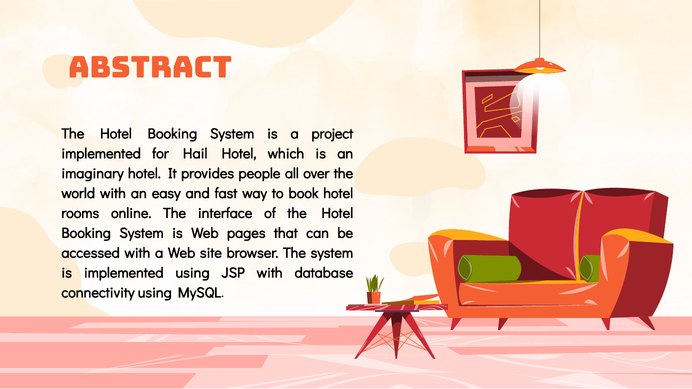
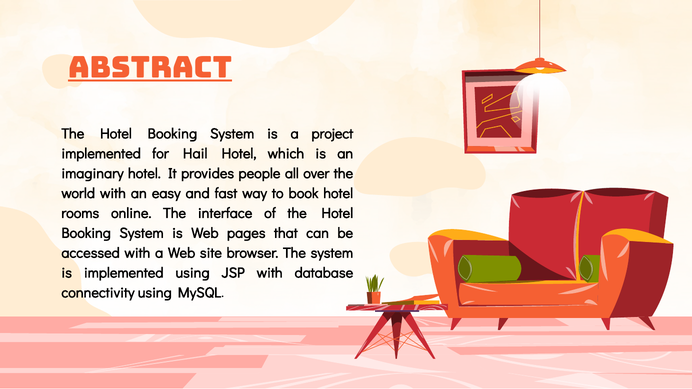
ABSTRACT underline: none -> present (150, 68)
